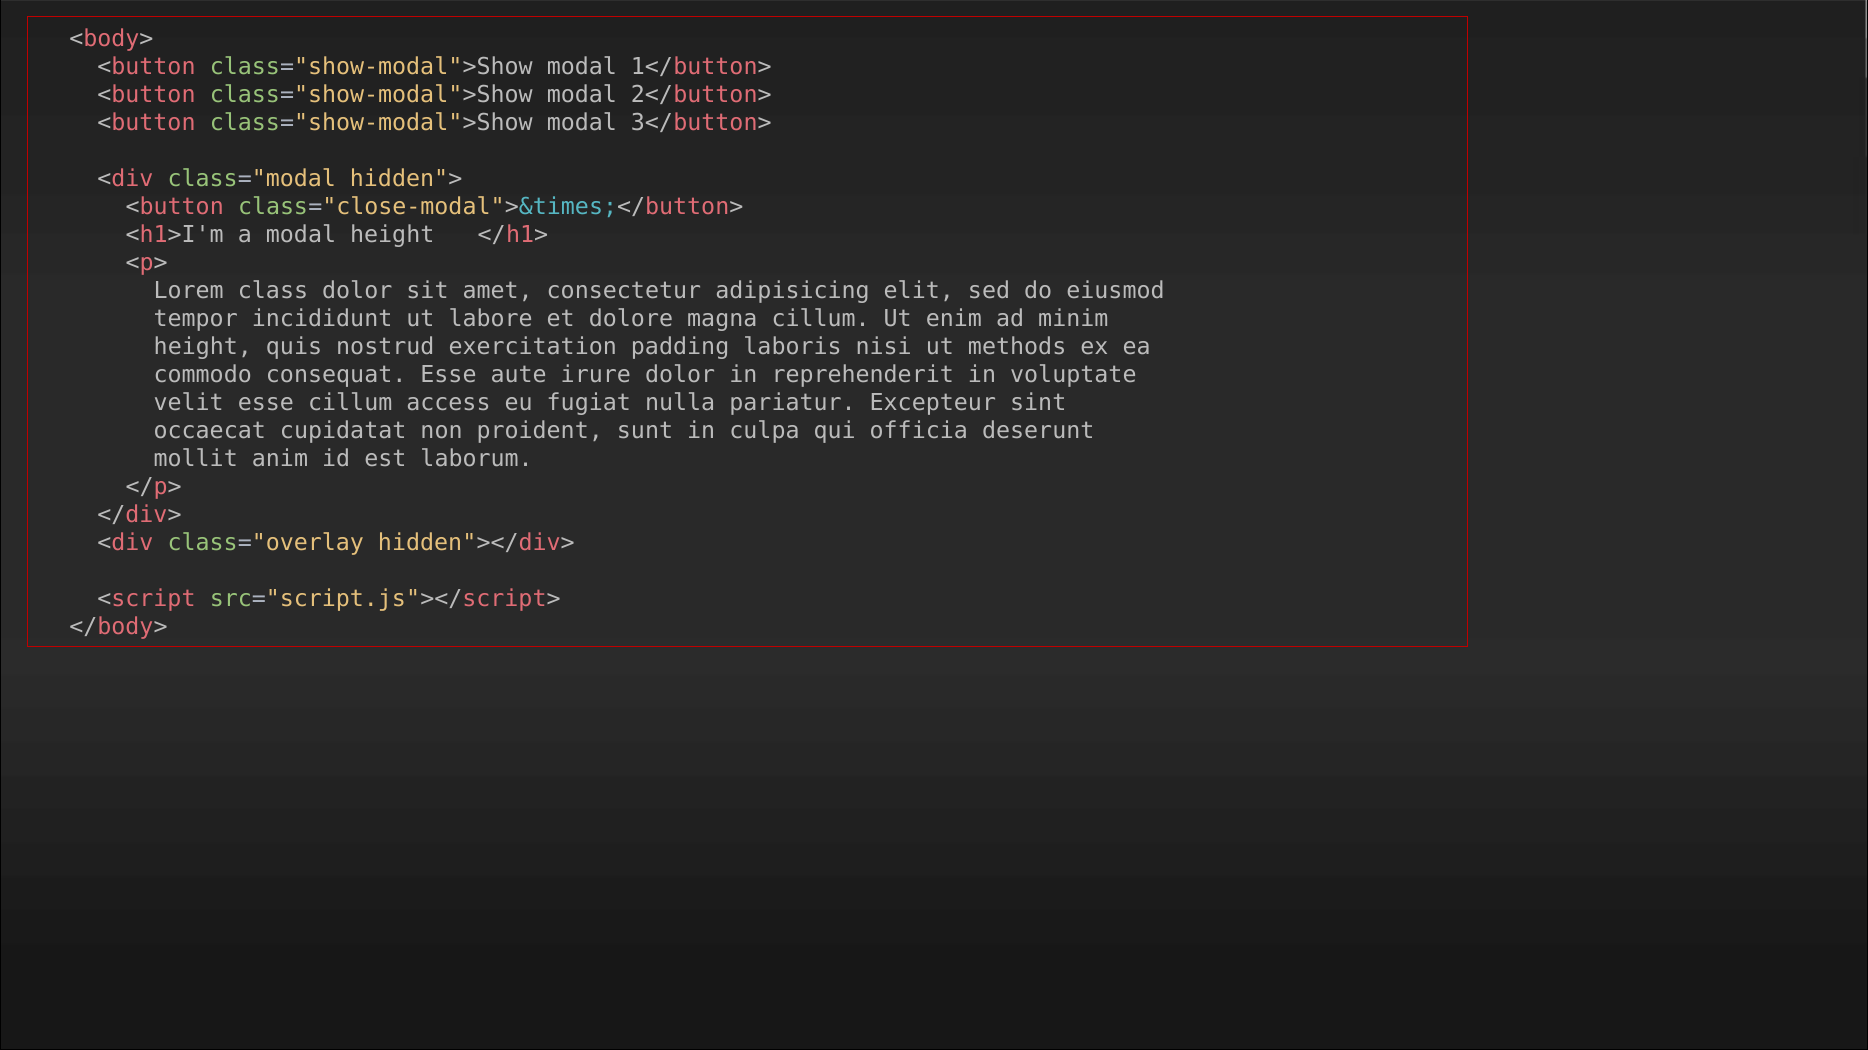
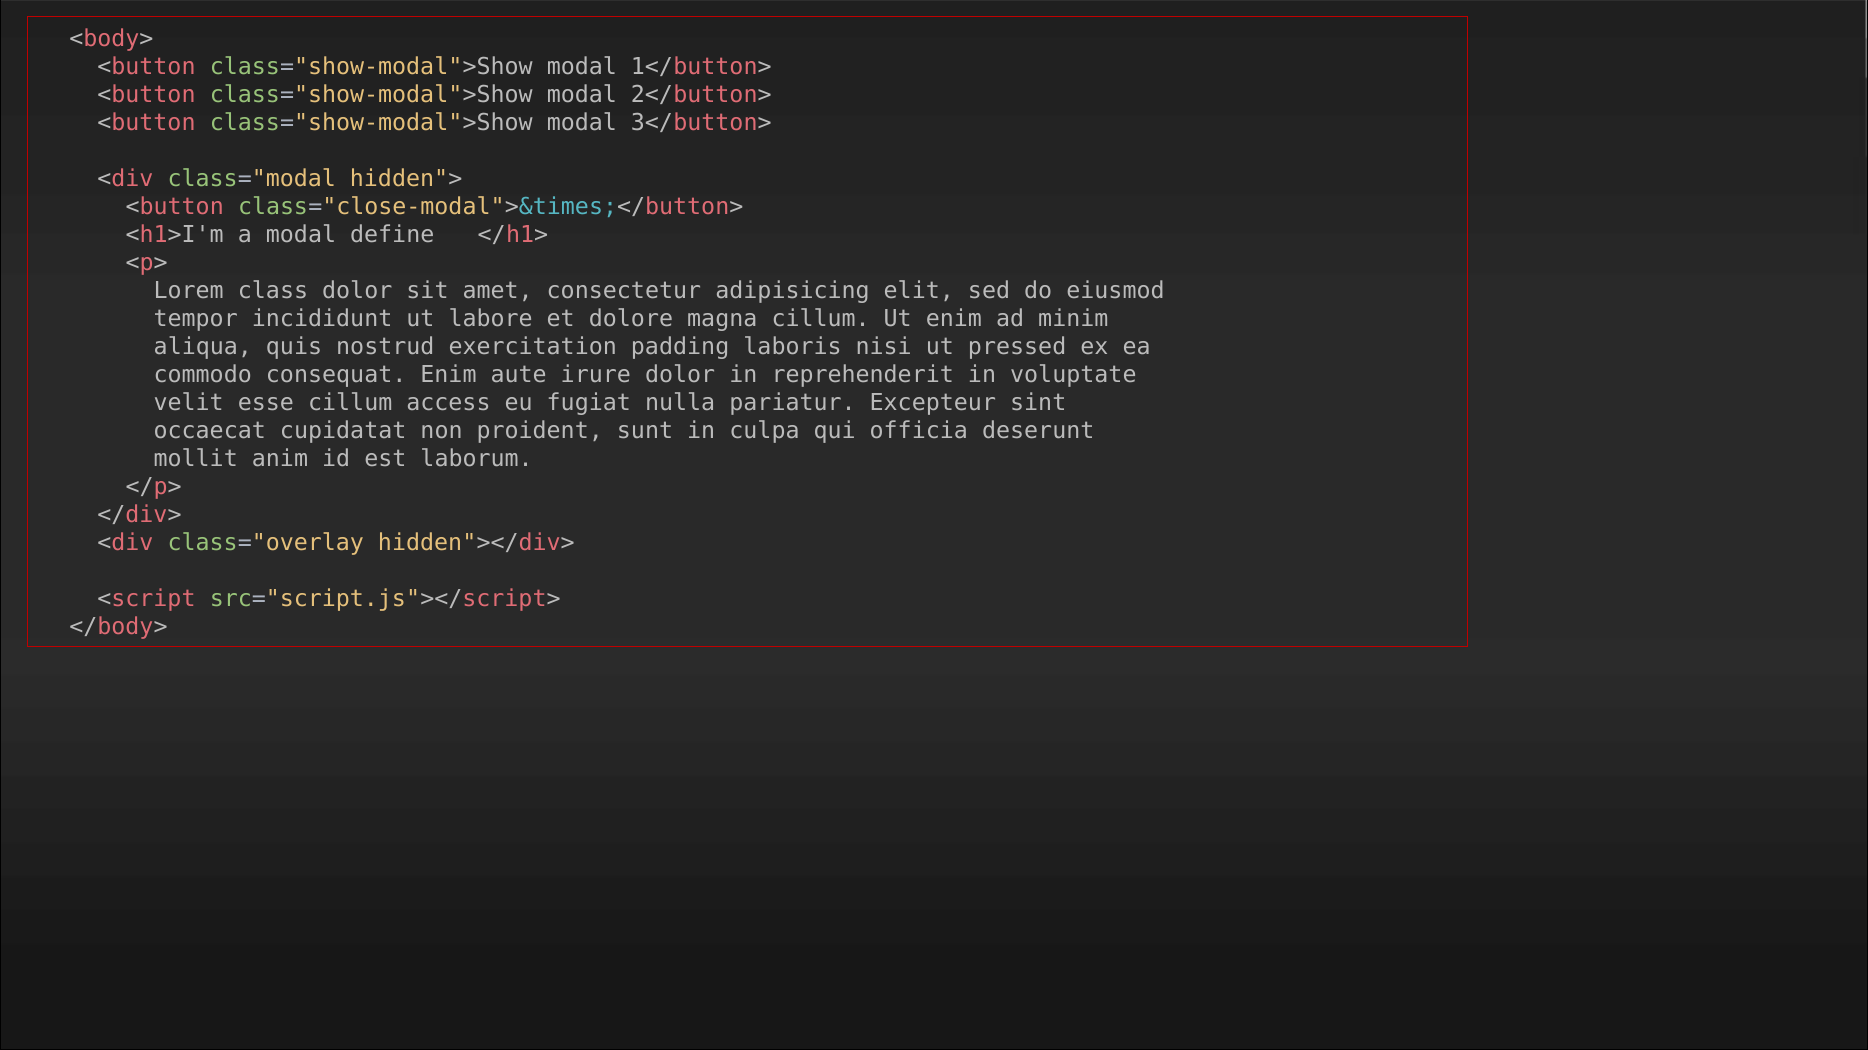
modal height: height -> define (392, 235)
height: height -> aliqua (203, 348)
methods: methods -> pressed (1017, 348)
consequat Esse: Esse -> Enim (448, 376)
